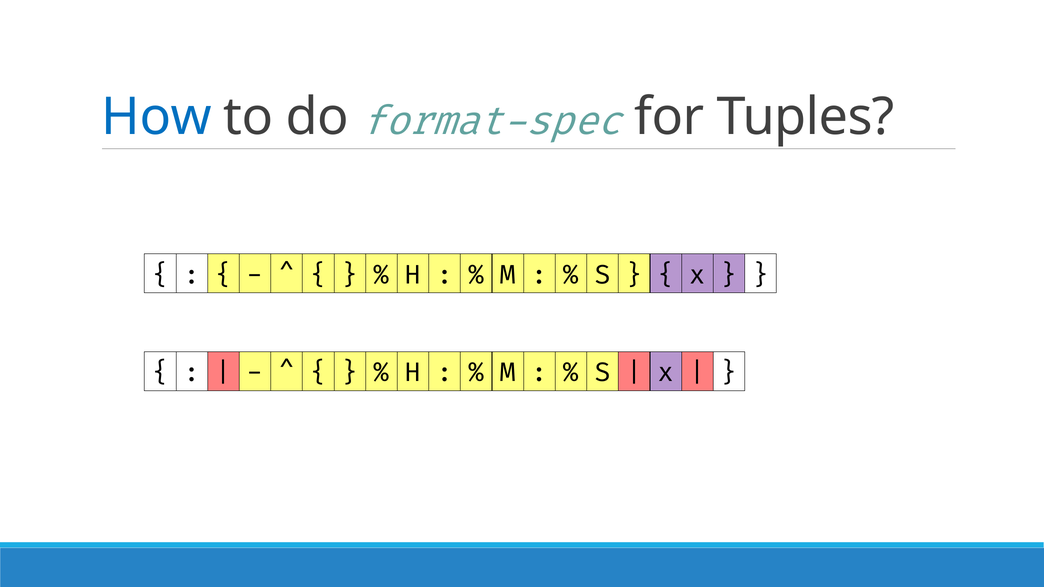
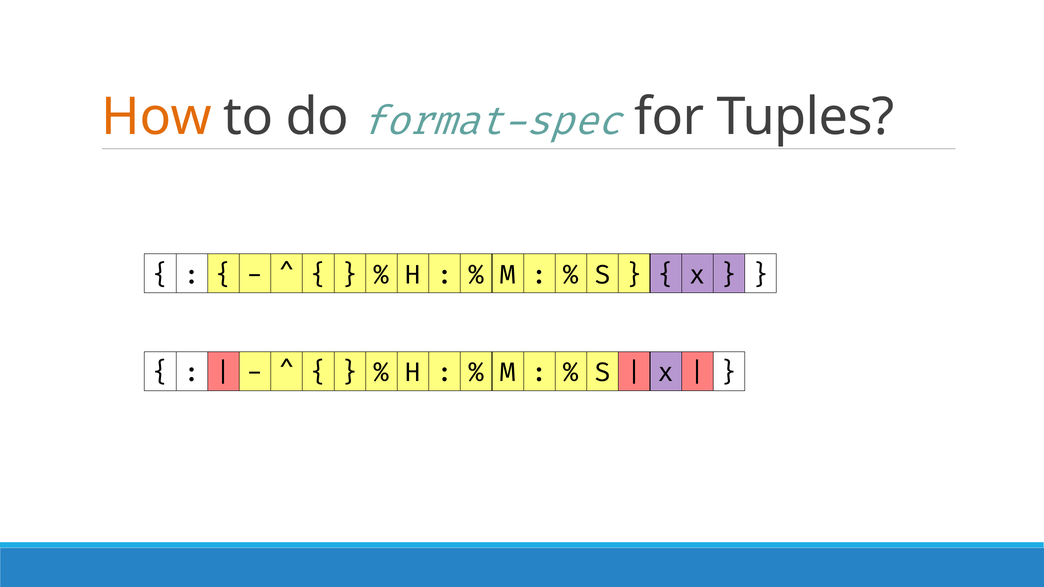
How colour: blue -> orange (157, 117)
